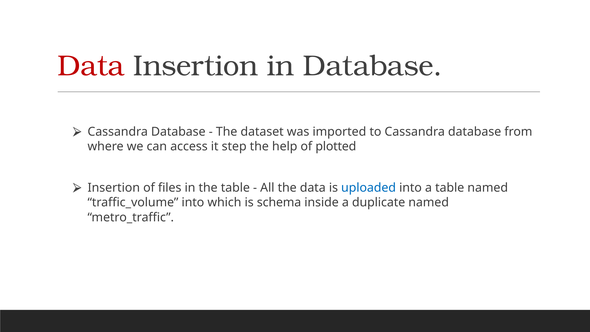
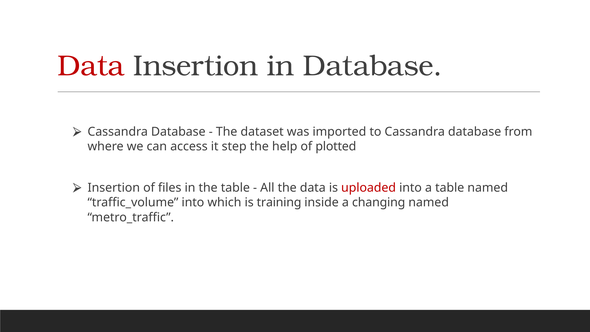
uploaded colour: blue -> red (369, 188)
schema: schema -> training (279, 202)
duplicate: duplicate -> changing (379, 202)
